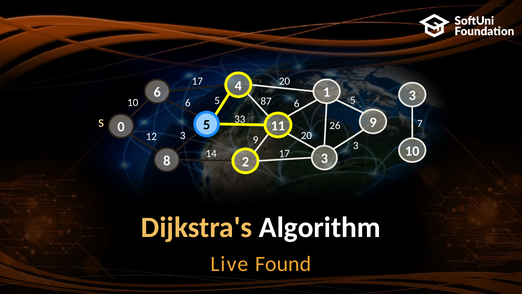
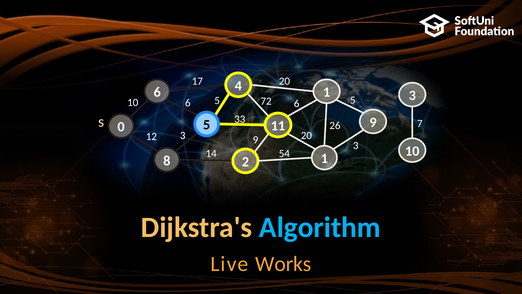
87: 87 -> 72 (266, 101)
14 17: 17 -> 54 (284, 153)
2 3: 3 -> 1 (324, 158)
Algorithm colour: white -> light blue (320, 227)
Found: Found -> Works (283, 264)
